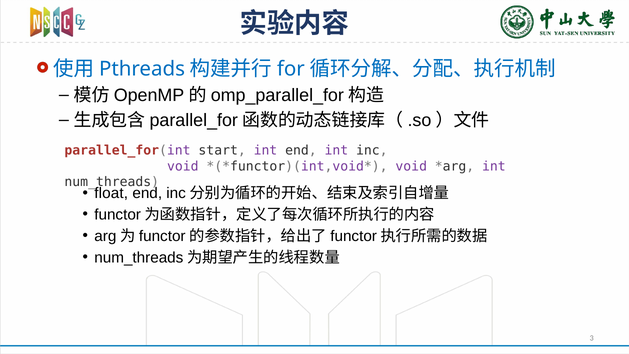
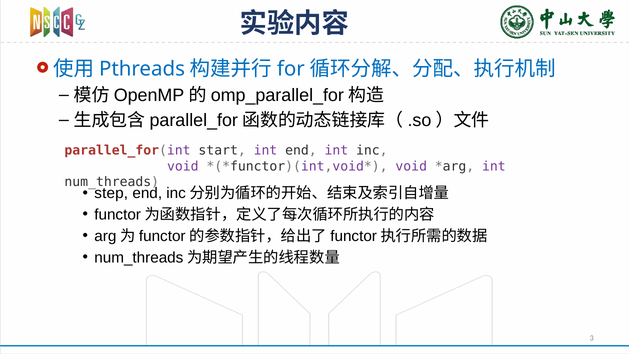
float: float -> step (111, 193)
